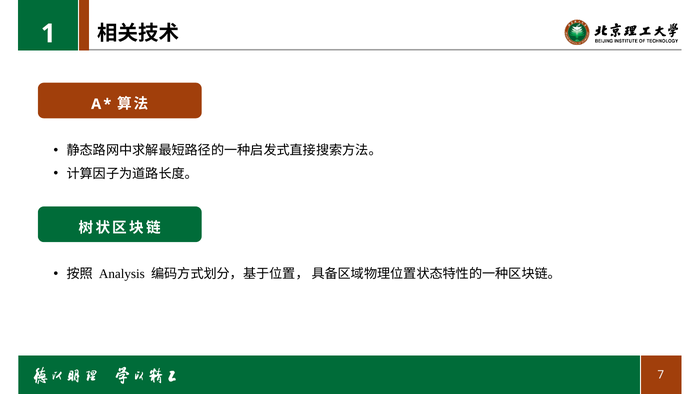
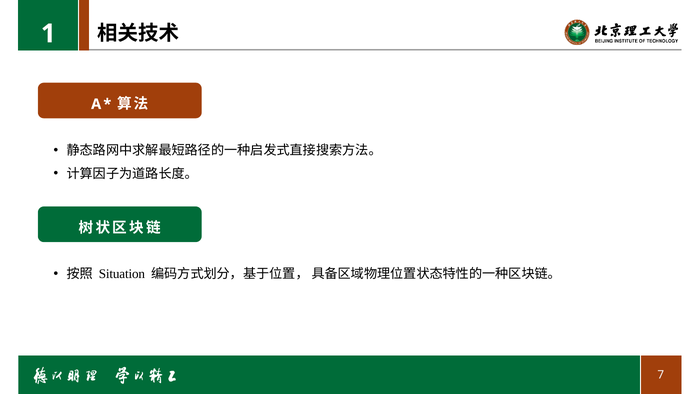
Analysis: Analysis -> Situation (122, 274)
